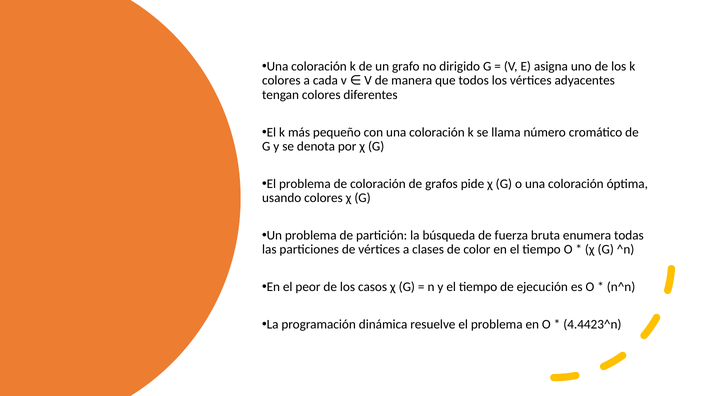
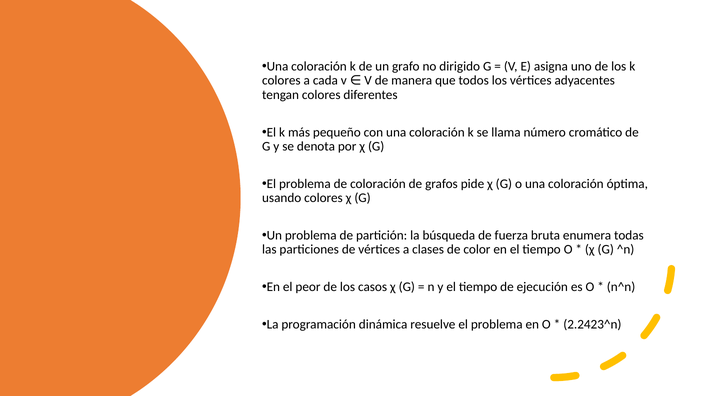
4.4423^n: 4.4423^n -> 2.2423^n (592, 324)
